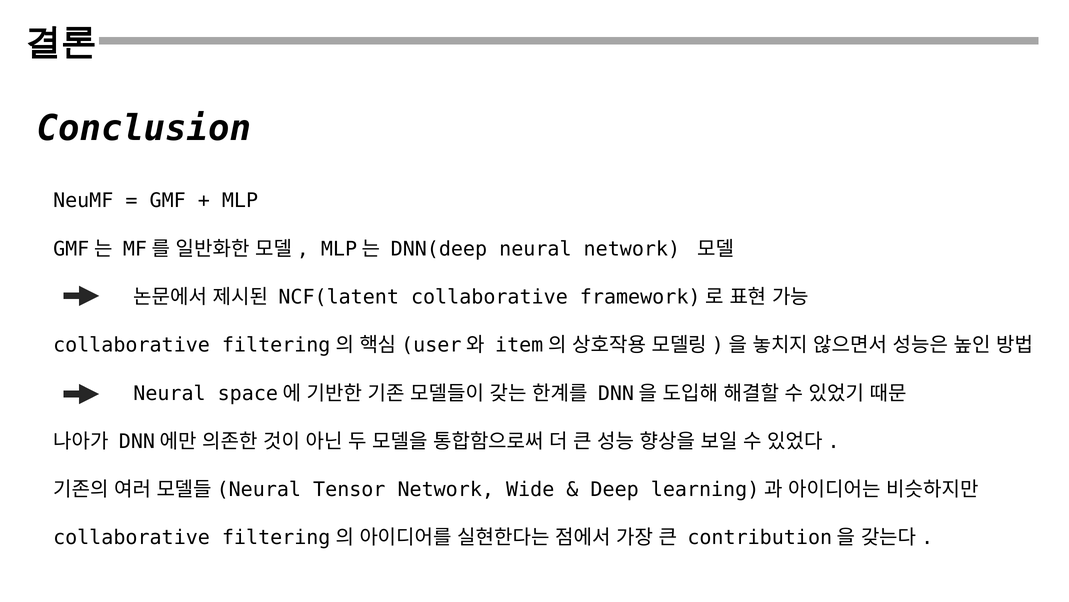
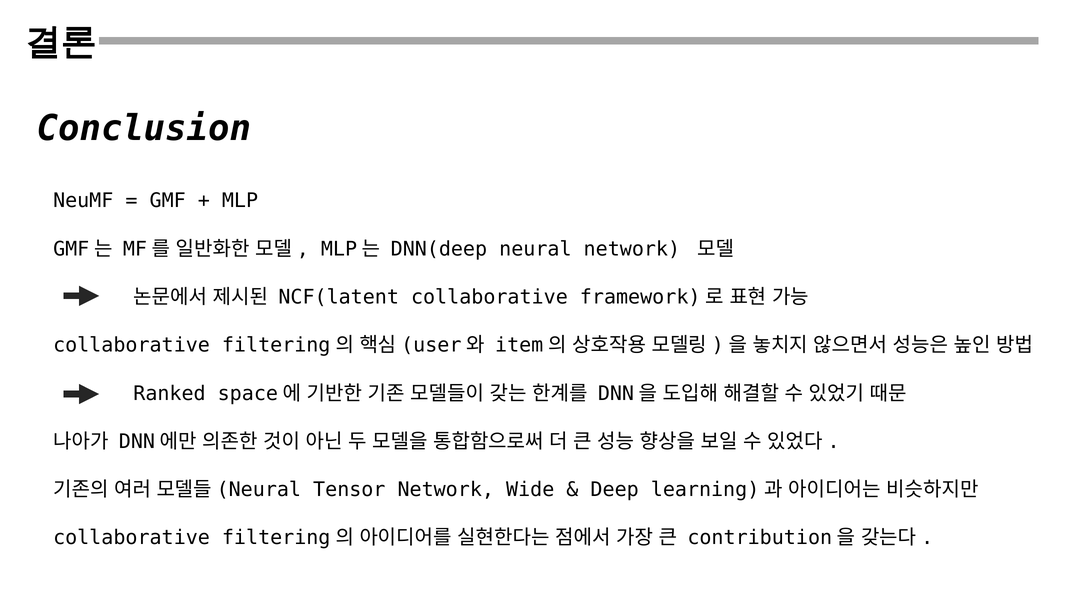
Neural: Neural -> Ranked (169, 393)
